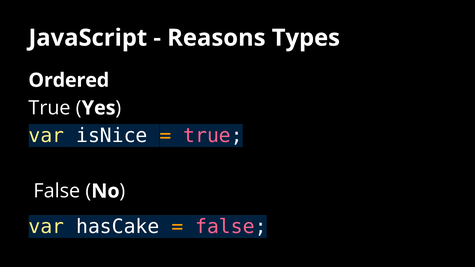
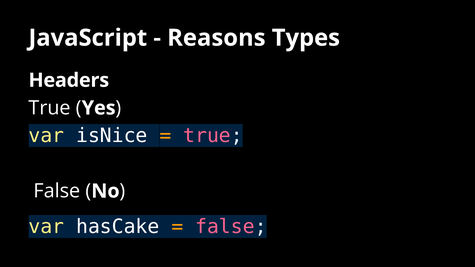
Ordered: Ordered -> Headers (69, 80)
